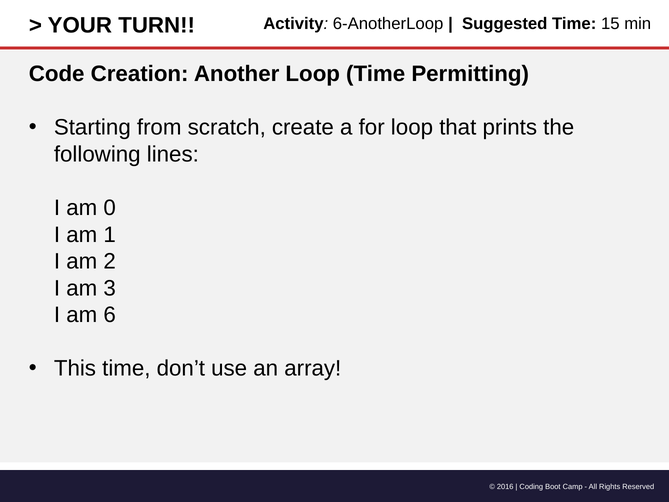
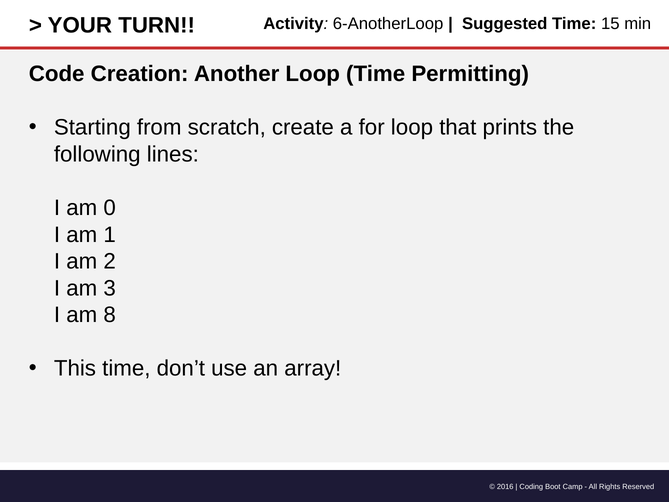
6: 6 -> 8 (110, 315)
